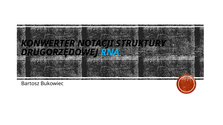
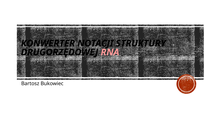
RNA colour: light blue -> pink (110, 52)
